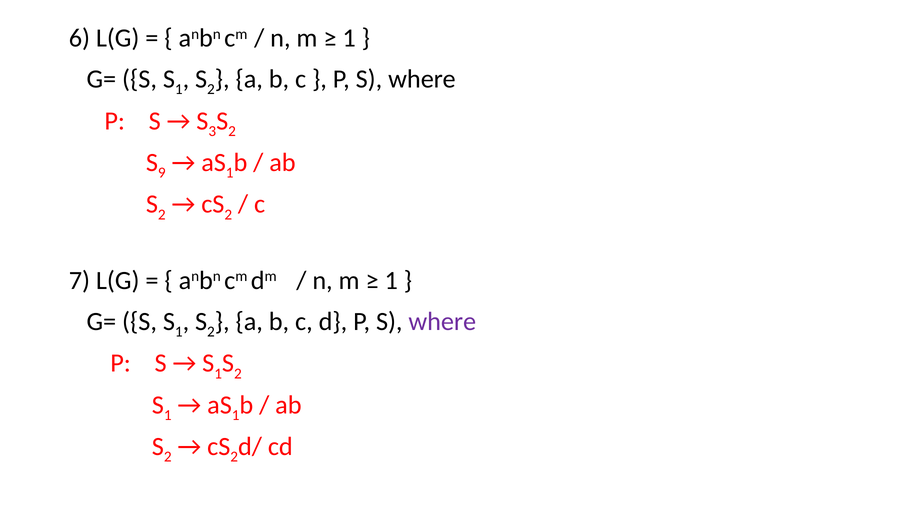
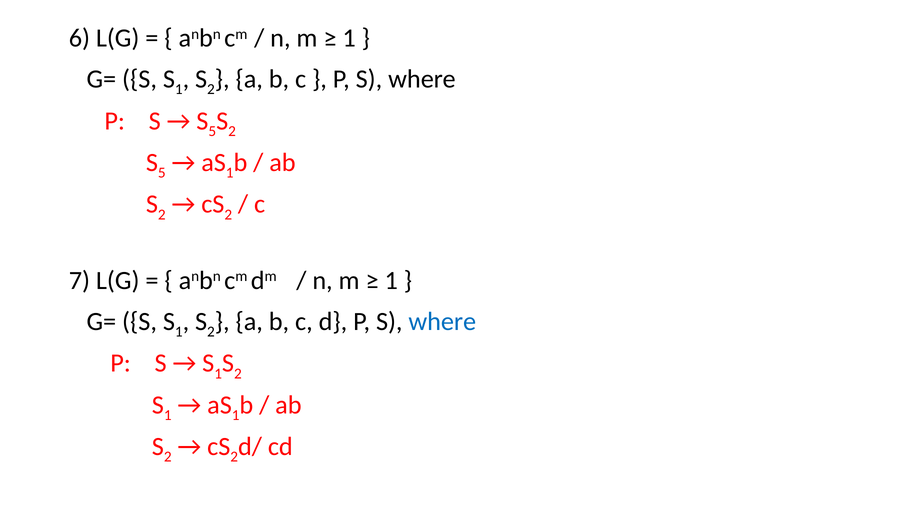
3: 3 -> 5 (212, 131)
9: 9 -> 5 (162, 173)
where colour: purple -> blue (442, 322)
